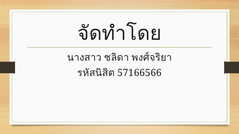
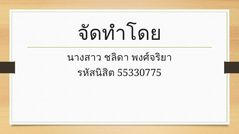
57166566: 57166566 -> 55330775 (139, 73)
